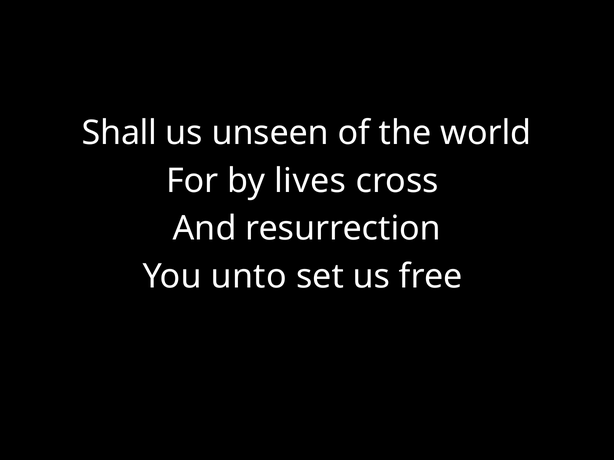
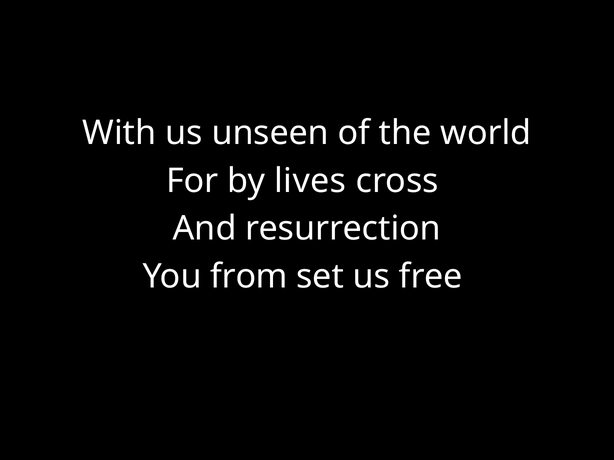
Shall: Shall -> With (119, 133)
unto: unto -> from (249, 277)
